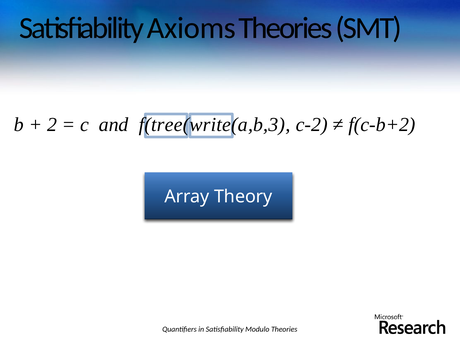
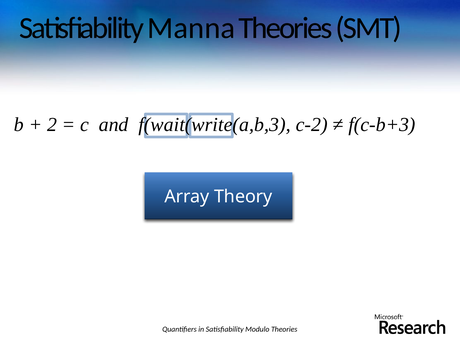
Axioms: Axioms -> Manna (191, 28)
f(tree(write(a,b,3: f(tree(write(a,b,3 -> f(wait(write(a,b,3 (215, 125)
f(c-b+2: f(c-b+2 -> f(c-b+3 (382, 125)
